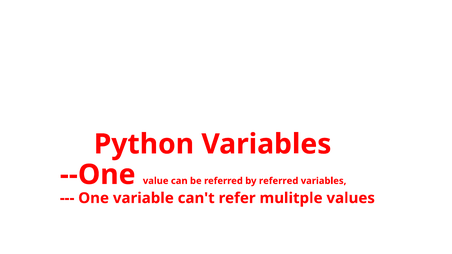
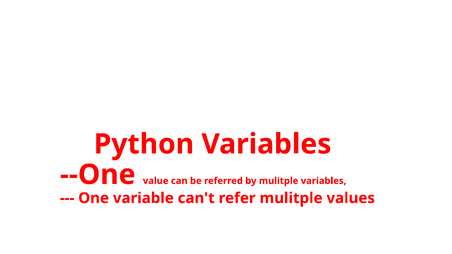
by referred: referred -> mulitple (279, 181)
